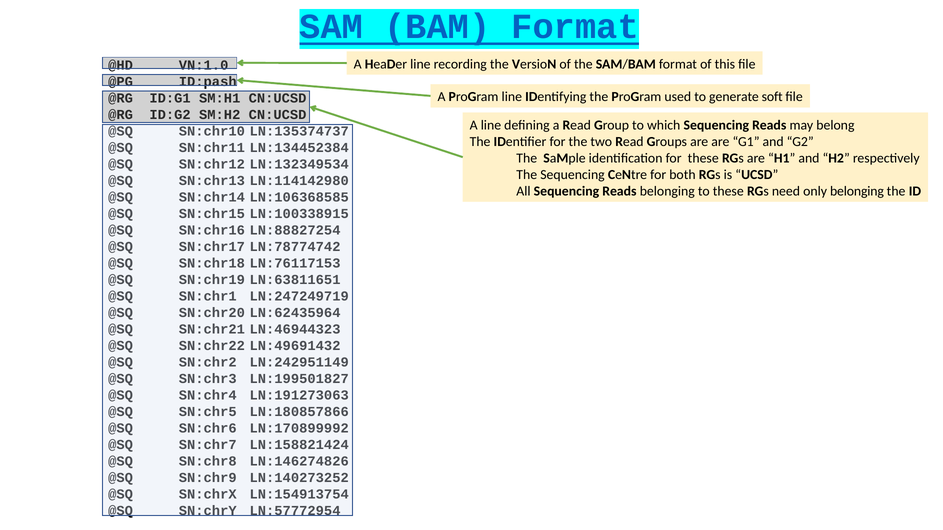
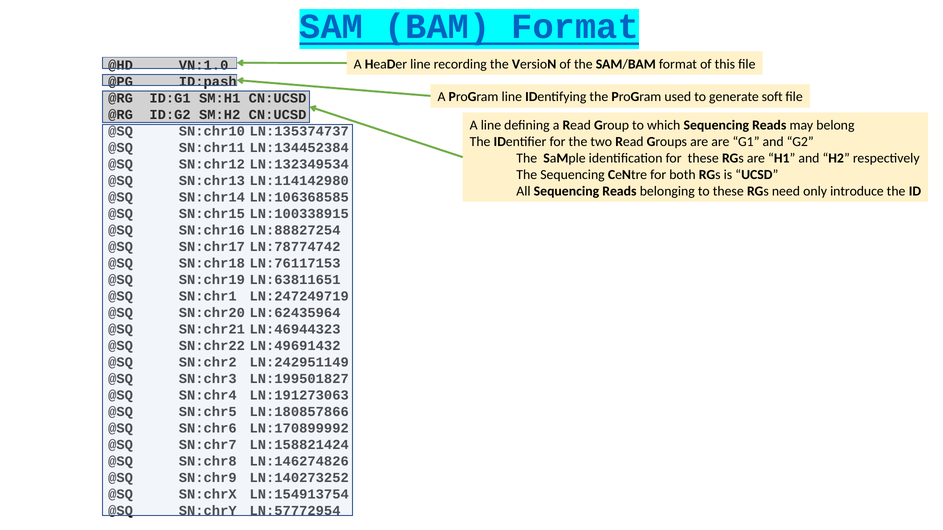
only belonging: belonging -> introduce (857, 191)
